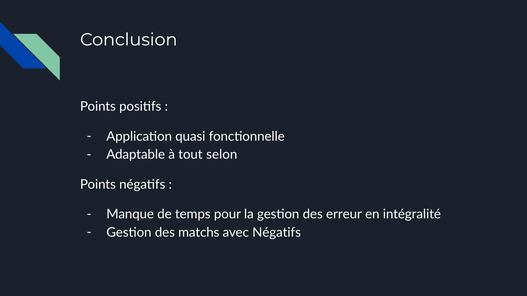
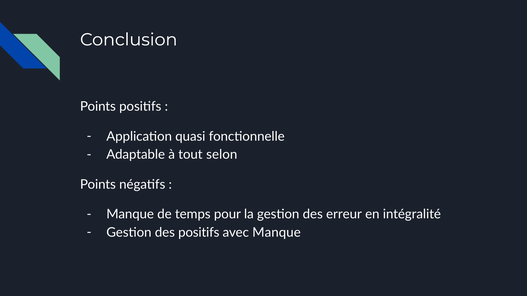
des matchs: matchs -> positifs (199, 233)
avec Négatifs: Négatifs -> Manque (277, 233)
